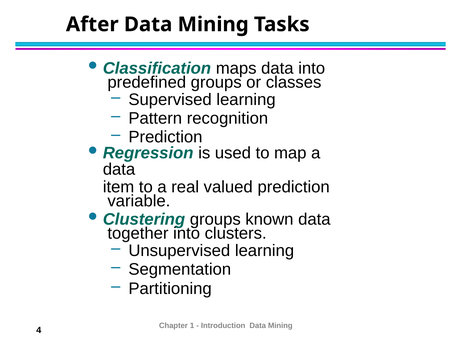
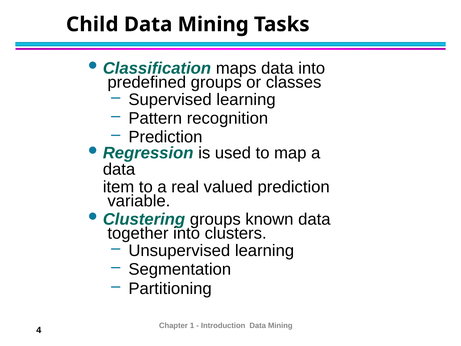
After: After -> Child (92, 24)
